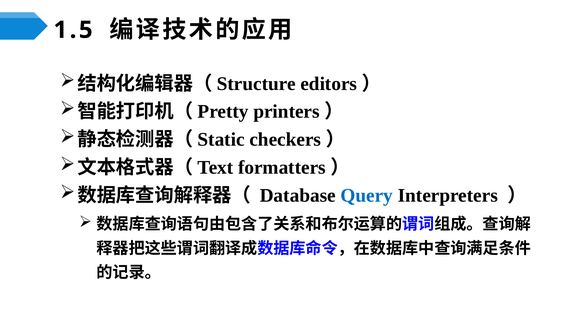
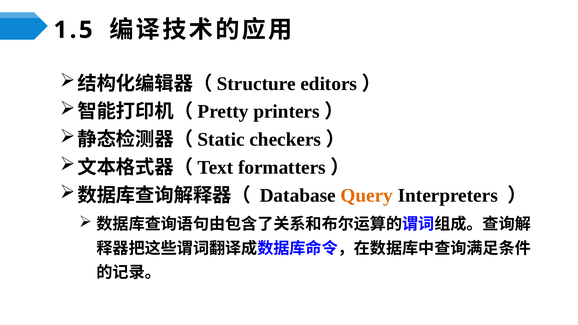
Query colour: blue -> orange (367, 195)
